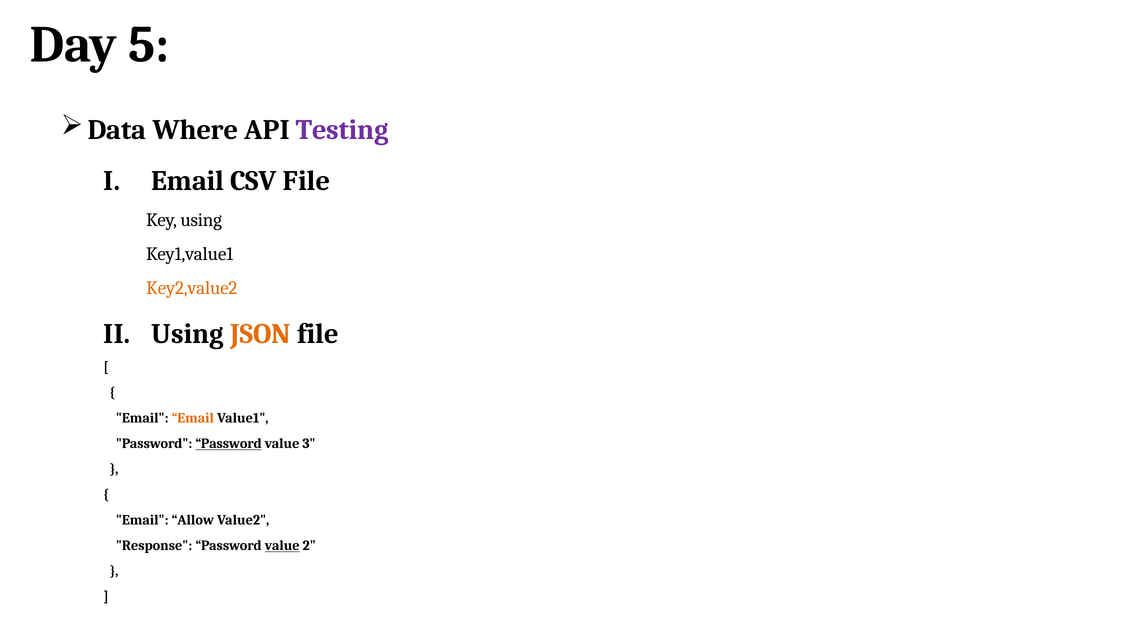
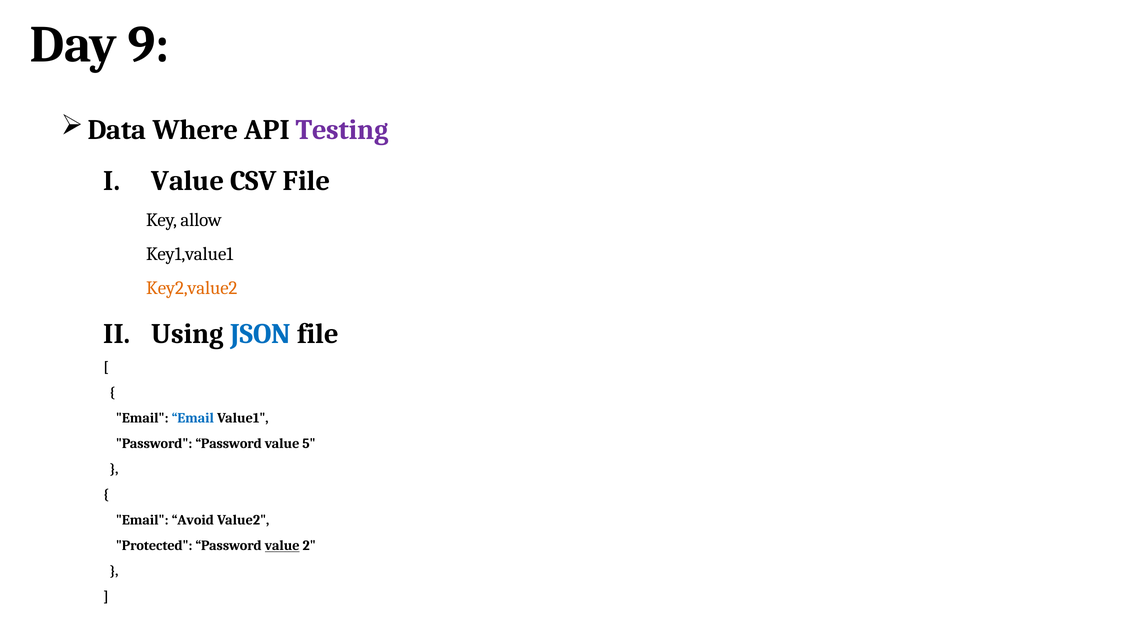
5: 5 -> 9 (149, 45)
Email: Email -> Value (188, 181)
Key using: using -> allow (201, 220)
JSON colour: orange -> blue (260, 334)
Email colour: orange -> blue (193, 418)
Password underline: present -> none (229, 444)
3: 3 -> 5 (309, 444)
Allow: Allow -> Avoid (193, 521)
Response: Response -> Protected (154, 546)
